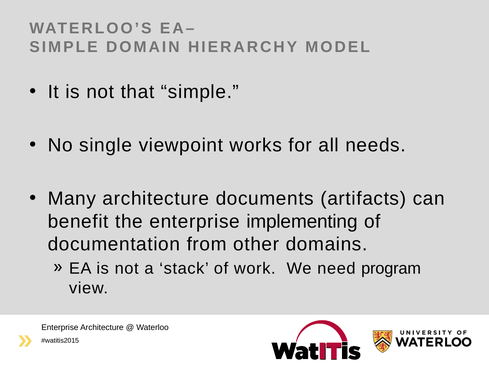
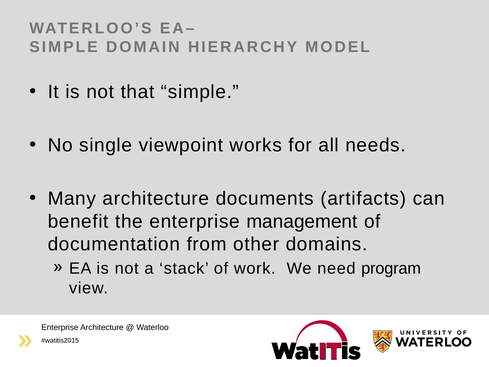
implementing: implementing -> management (302, 221)
